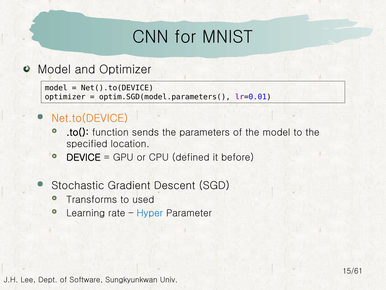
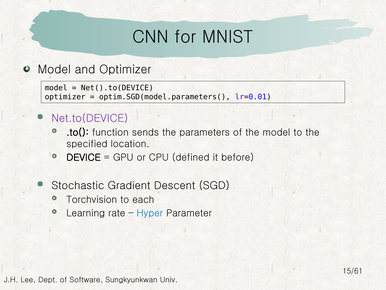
Net.to(DEVICE colour: orange -> purple (90, 118)
Transforms: Transforms -> Torchvision (92, 199)
used: used -> each (143, 199)
